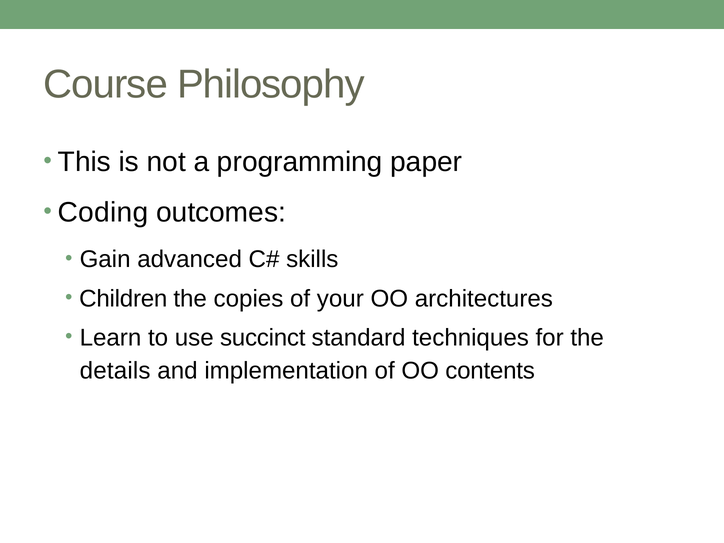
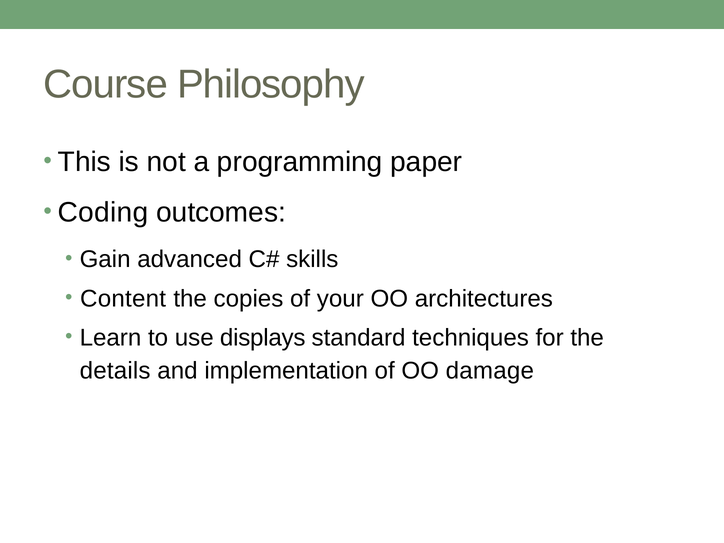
Children: Children -> Content (123, 299)
succinct: succinct -> displays (263, 338)
contents: contents -> damage (490, 371)
